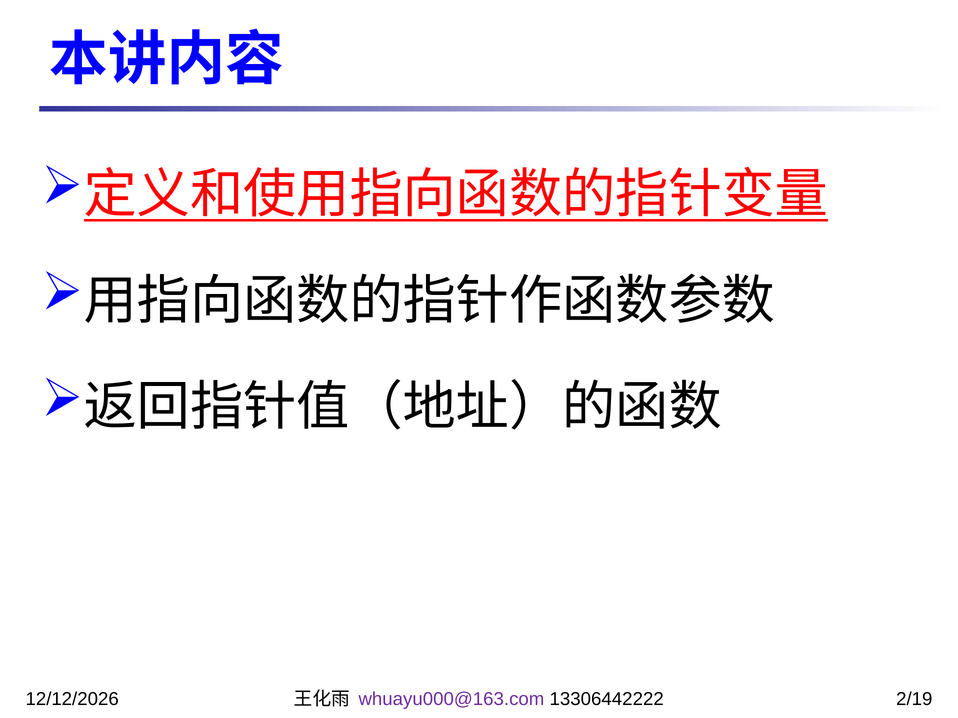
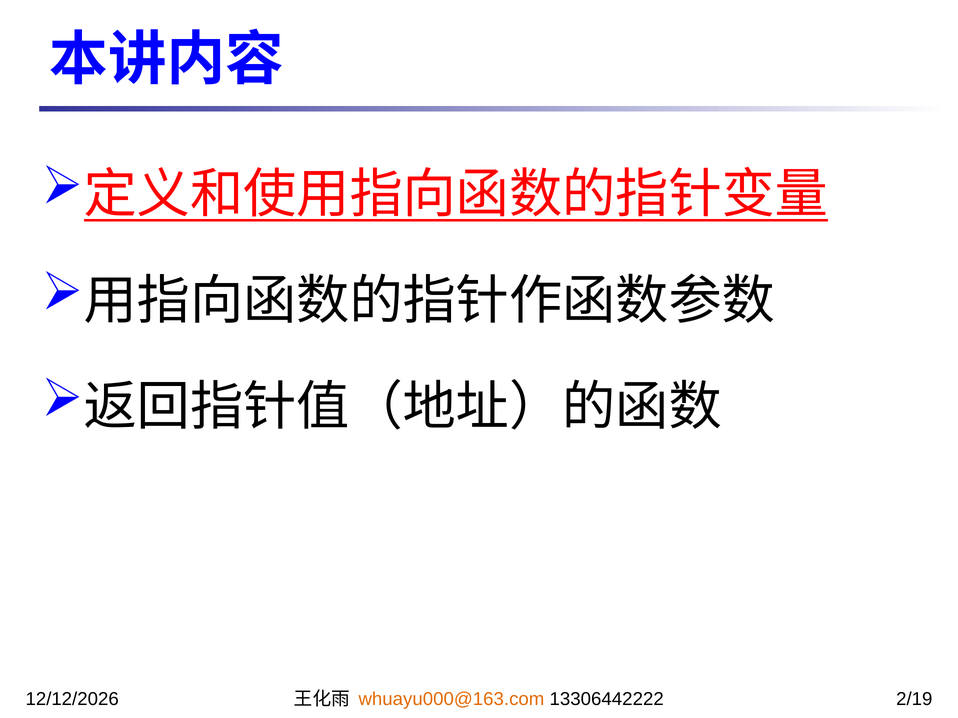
whuayu000@163.com colour: purple -> orange (451, 700)
